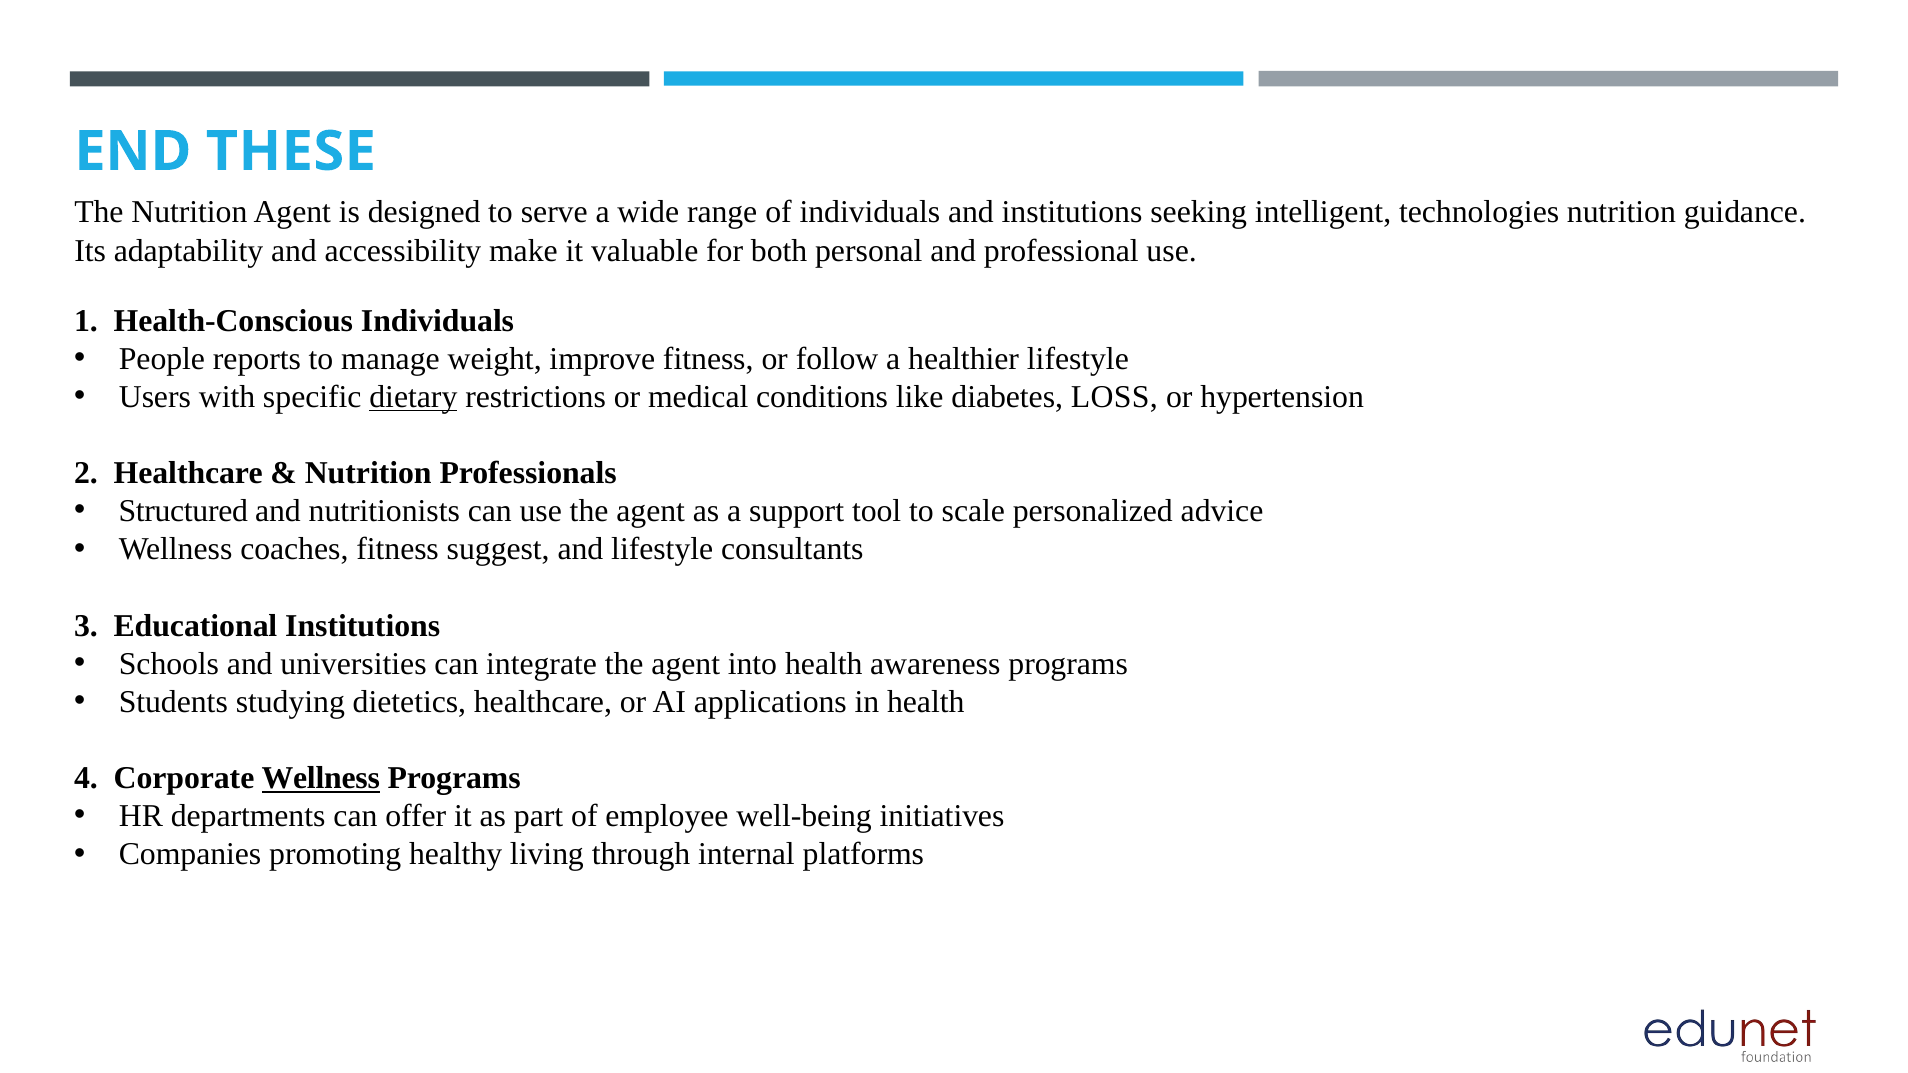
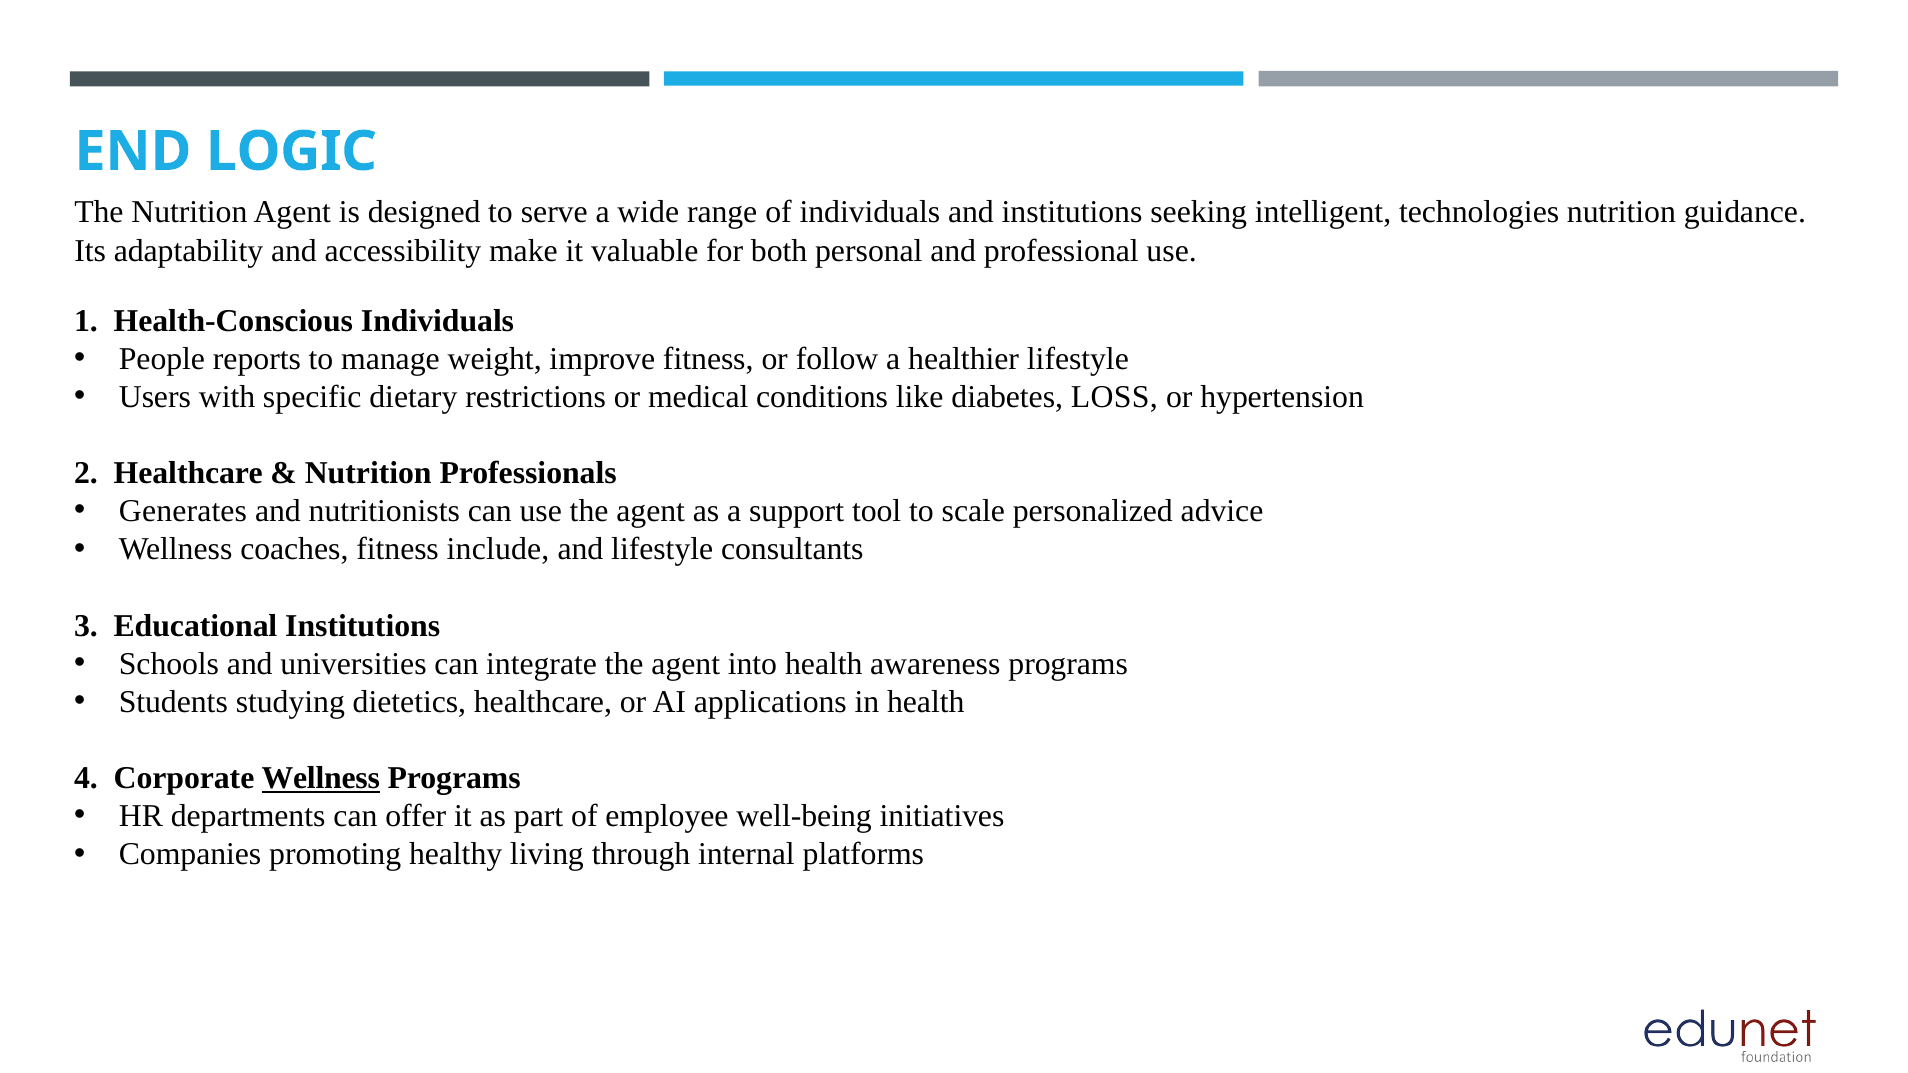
THESE: THESE -> LOGIC (291, 152)
dietary underline: present -> none (413, 397)
Structured: Structured -> Generates (183, 511)
suggest: suggest -> include (498, 550)
